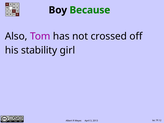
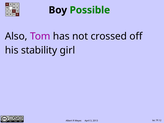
Because: Because -> Possible (90, 10)
